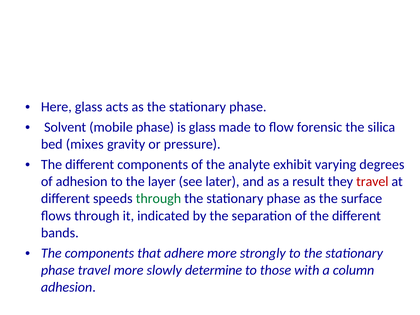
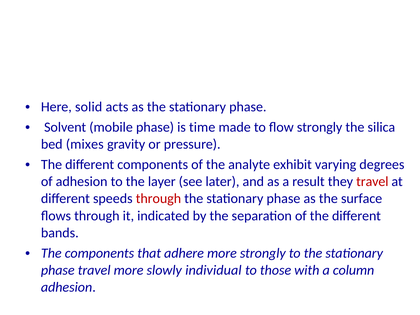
Here glass: glass -> solid (89, 107)
is glass: glass -> time (202, 127)
flow forensic: forensic -> strongly (320, 127)
through colour: green -> red (158, 199)
determine: determine -> individual (213, 270)
